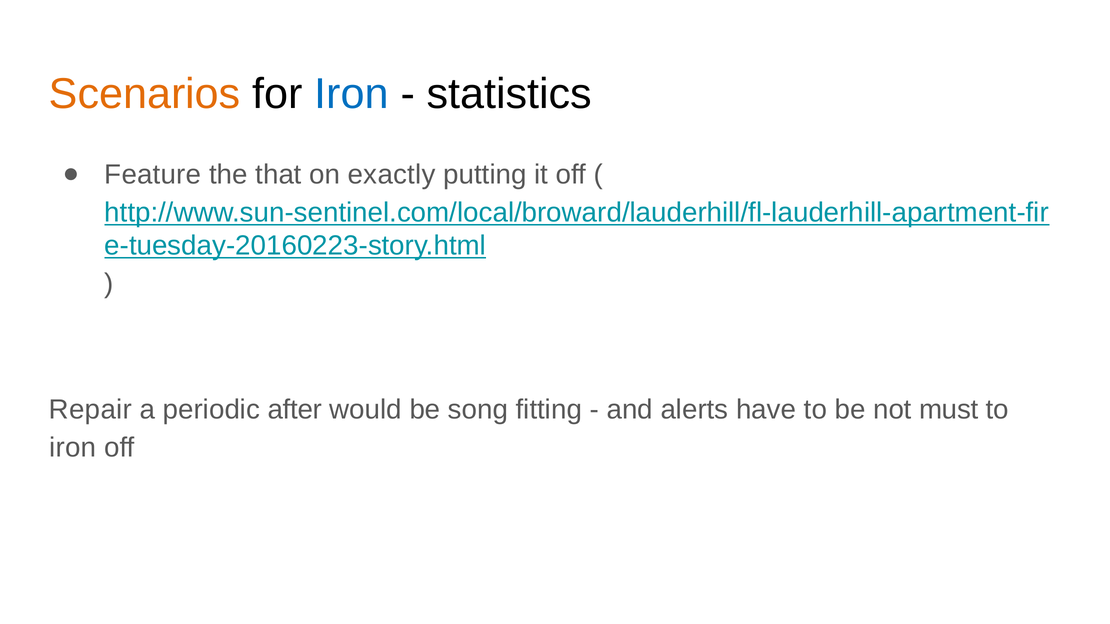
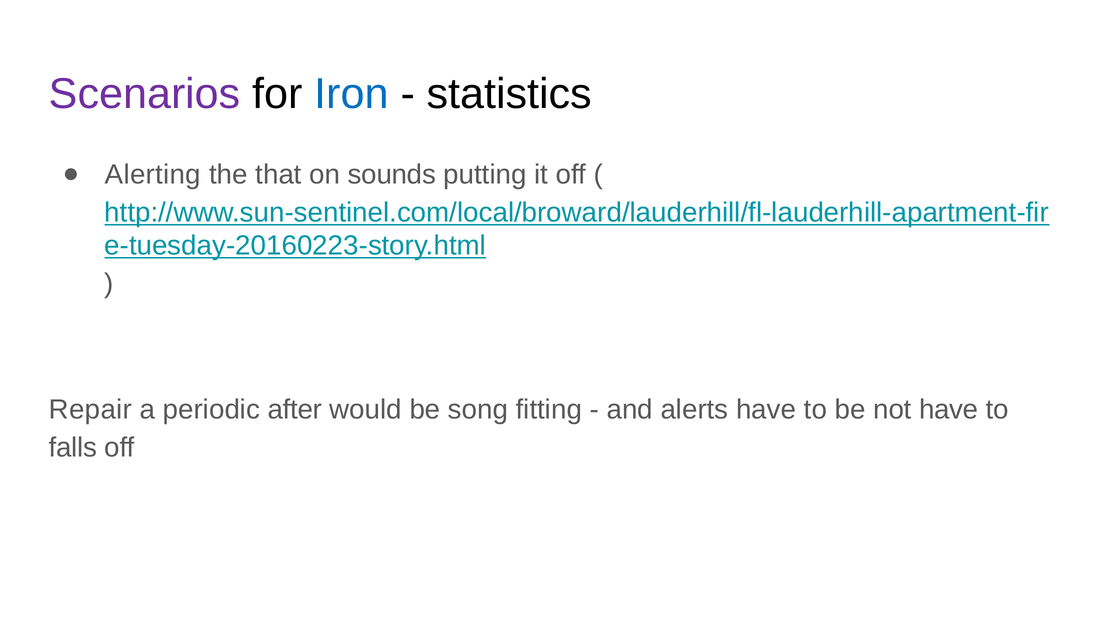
Scenarios colour: orange -> purple (145, 94)
Feature: Feature -> Alerting (153, 175)
exactly: exactly -> sounds (392, 175)
not must: must -> have (949, 410)
iron: iron -> falls (73, 448)
